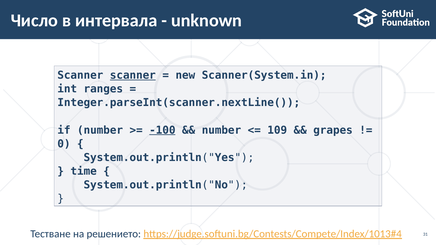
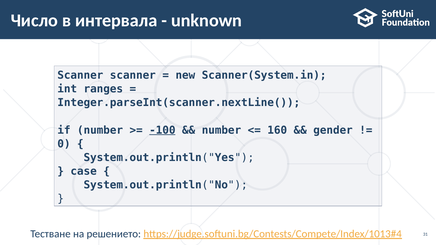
scanner underline: present -> none (133, 75)
109: 109 -> 160 (277, 130)
grapes: grapes -> gender (333, 130)
time: time -> case (84, 171)
